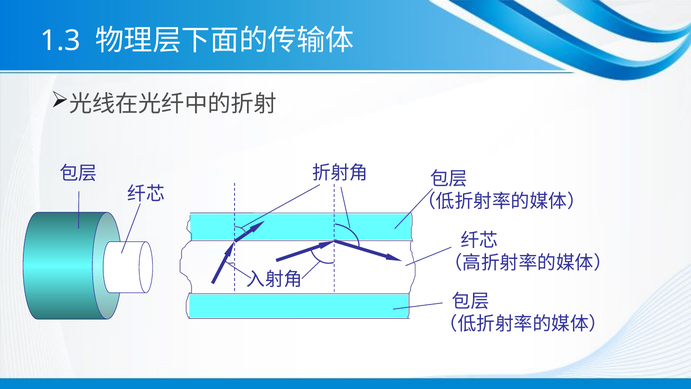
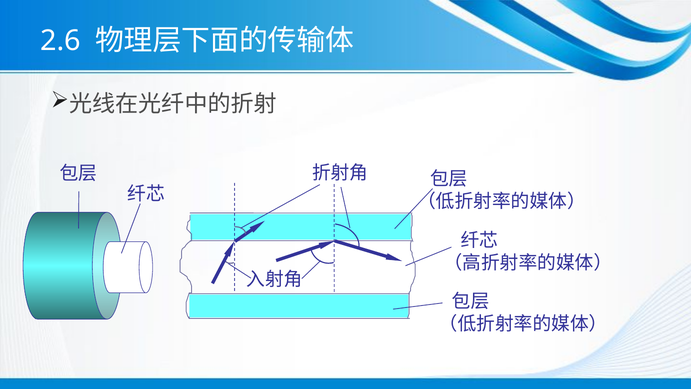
1.3: 1.3 -> 2.6 (61, 41)
